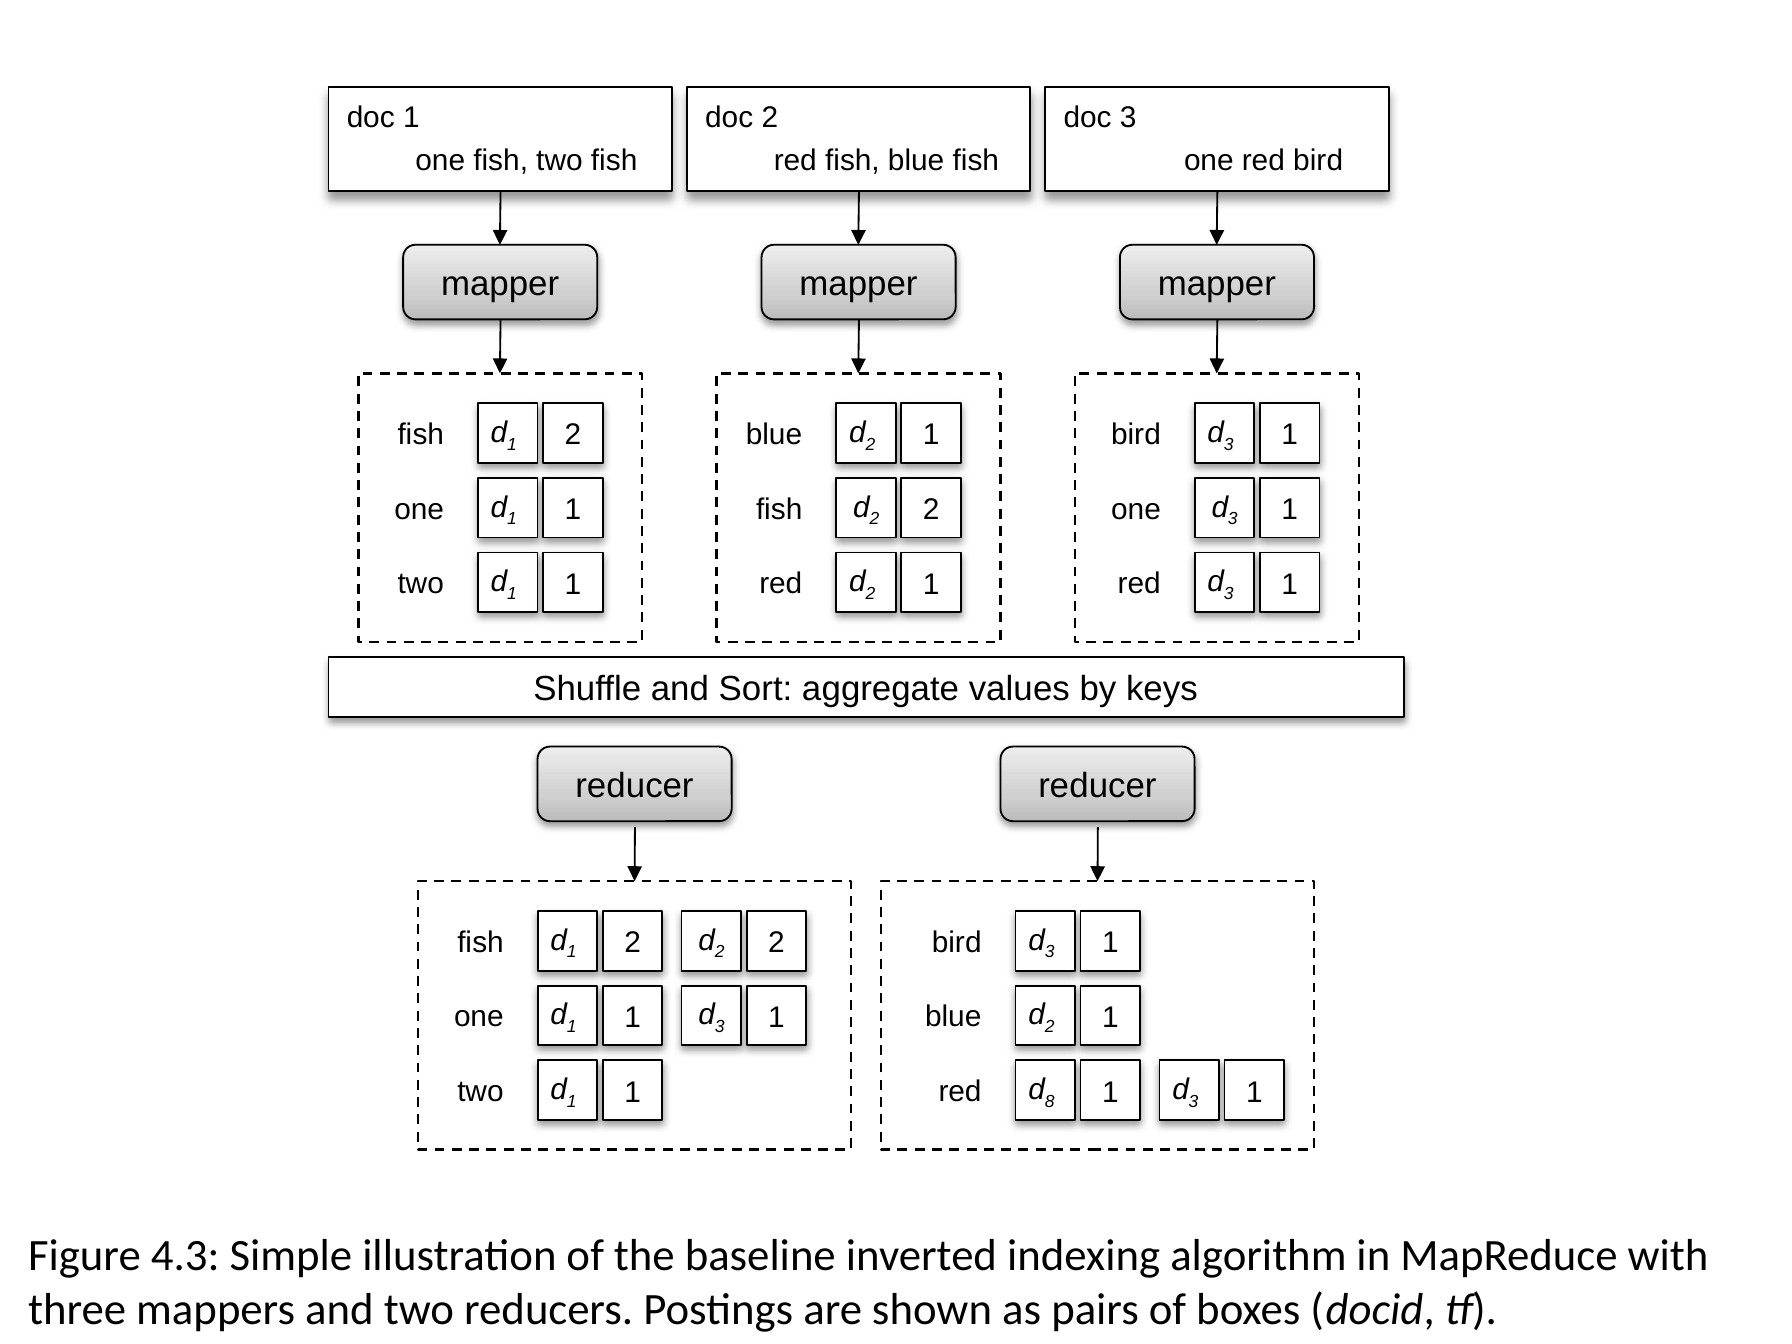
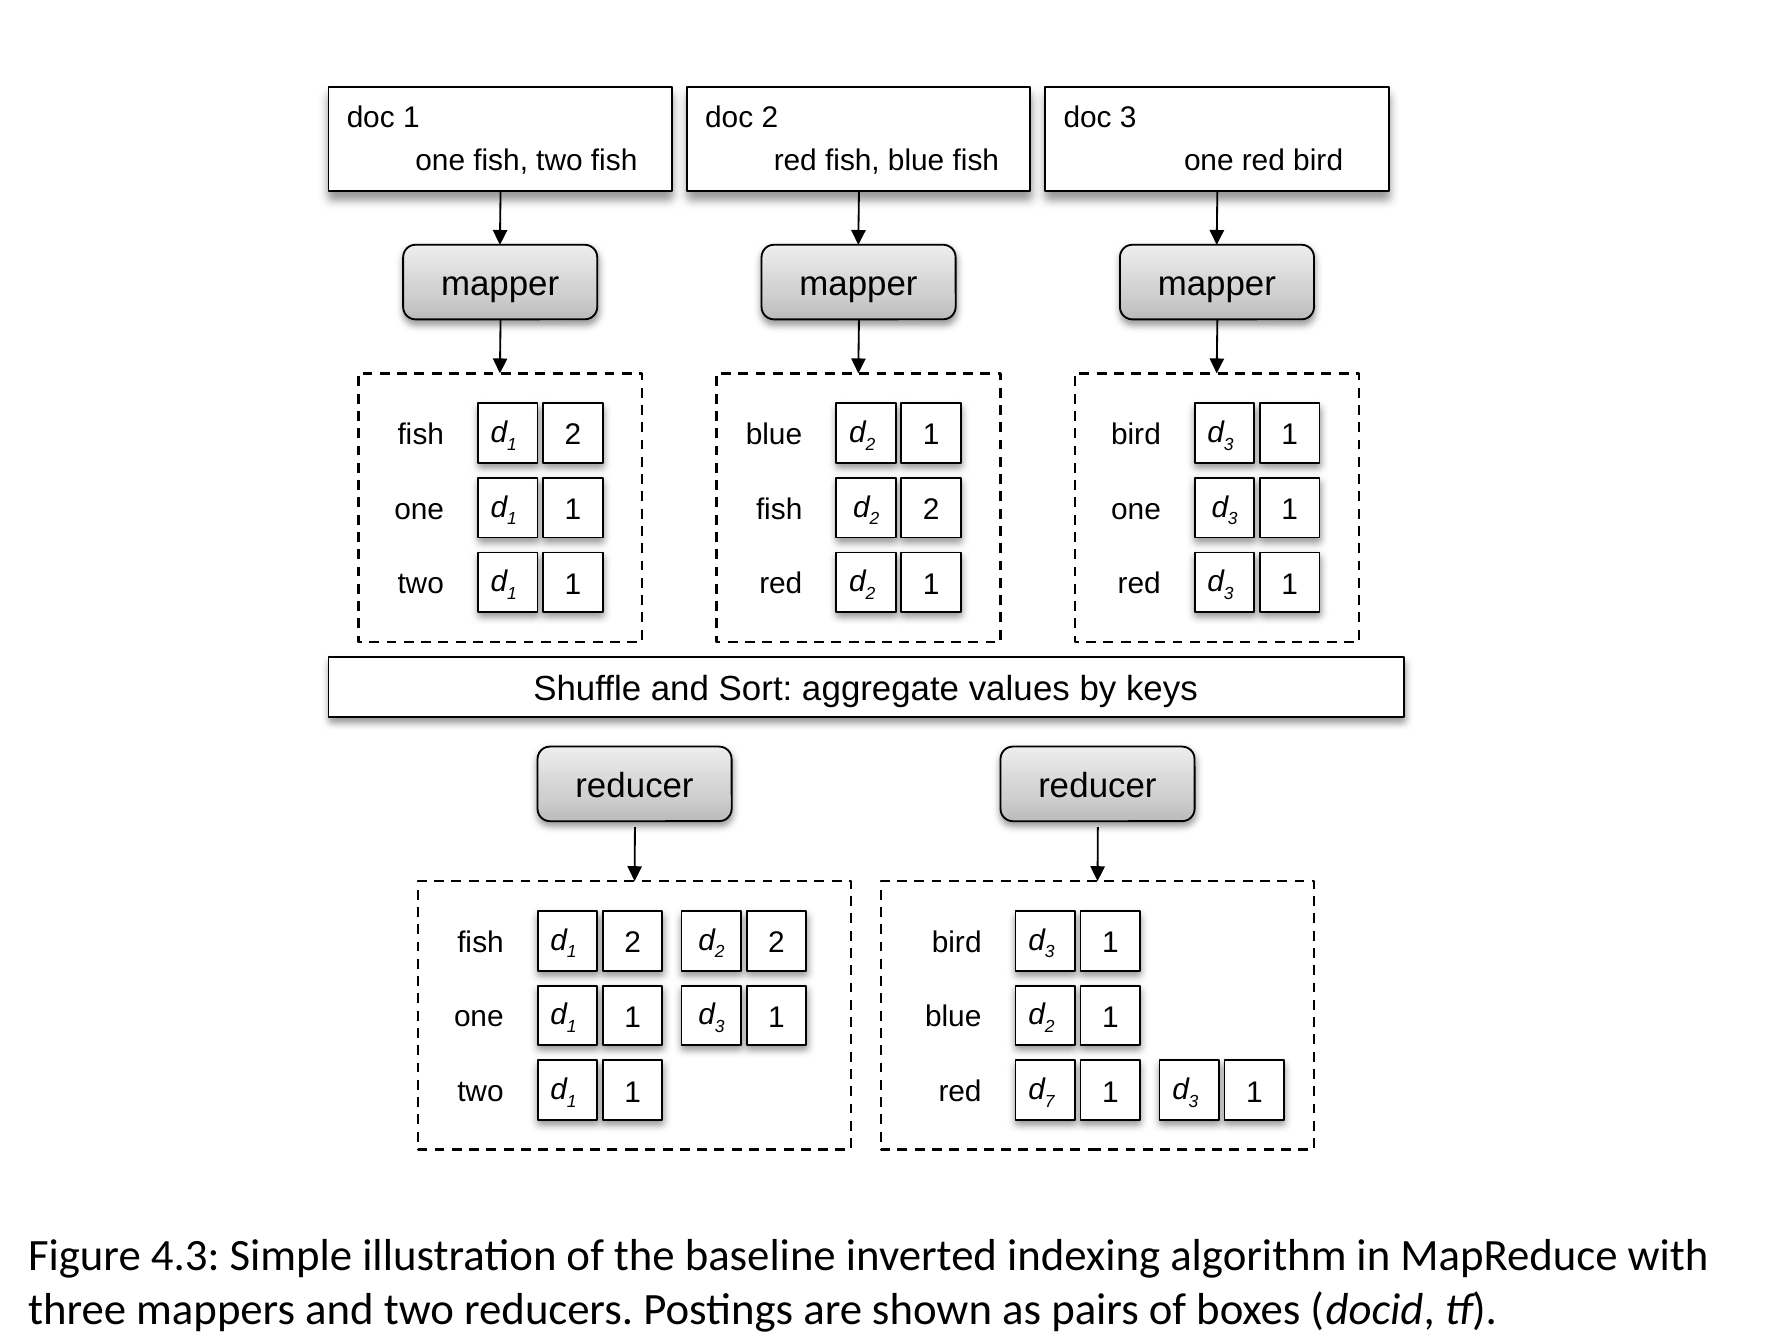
8: 8 -> 7 (1050, 1101)
